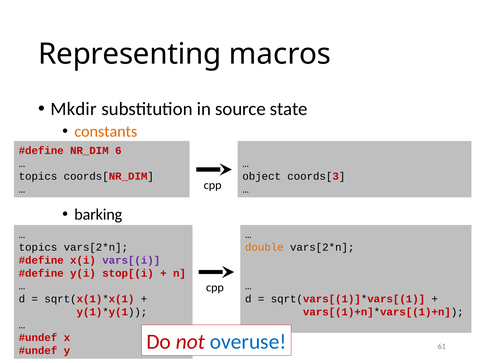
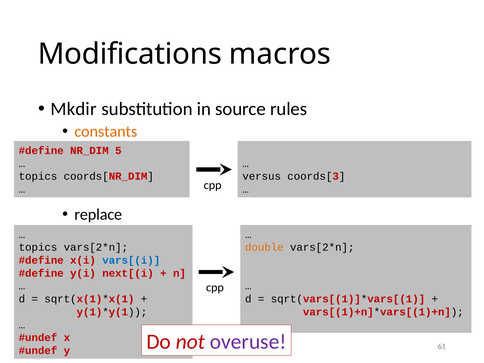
Representing: Representing -> Modifications (130, 54)
state: state -> rules (289, 109)
6: 6 -> 5 (118, 151)
object: object -> versus (262, 176)
barking: barking -> replace (98, 214)
vars[(i colour: purple -> blue (131, 260)
stop[(i: stop[(i -> next[(i (128, 273)
overuse colour: blue -> purple (248, 342)
